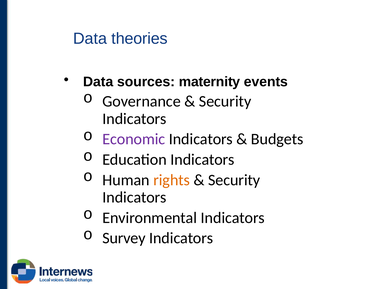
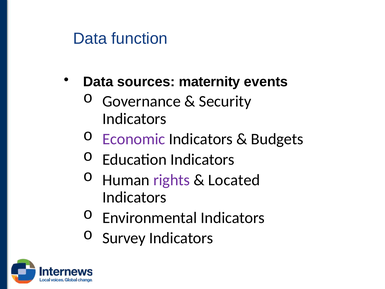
theories: theories -> function (140, 39)
rights colour: orange -> purple (172, 180)
Security: Security -> Located (234, 180)
